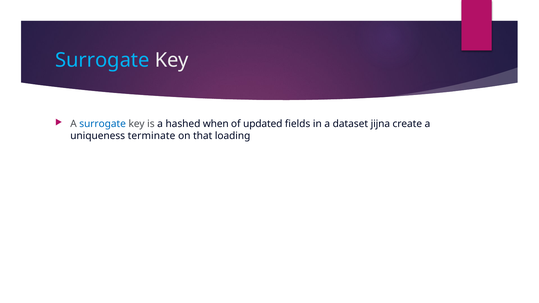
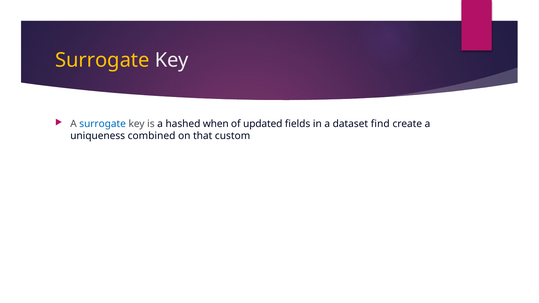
Surrogate colour: light blue -> yellow (102, 60)
jijna: jijna -> find (380, 124)
terminate: terminate -> combined (152, 136)
loading: loading -> custom (233, 136)
